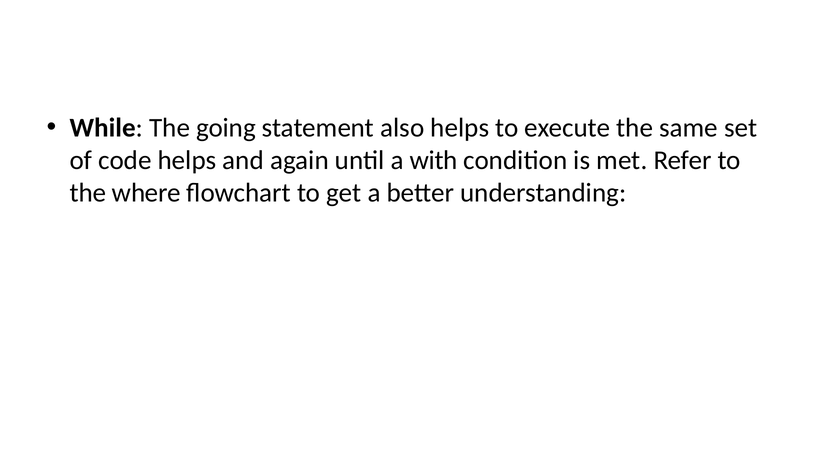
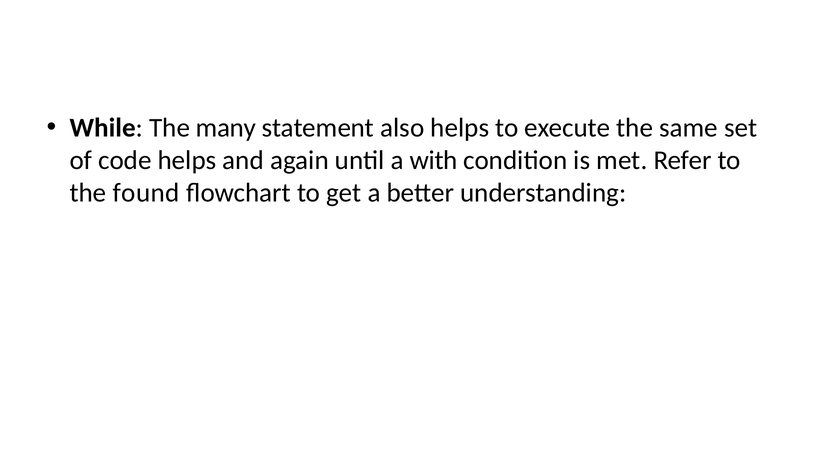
going: going -> many (226, 128)
where: where -> found (146, 193)
